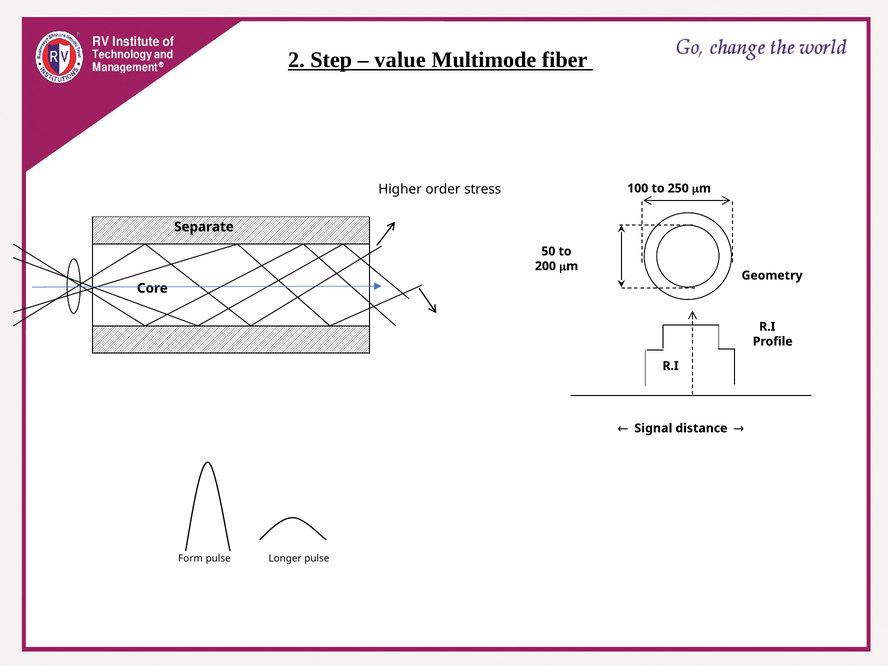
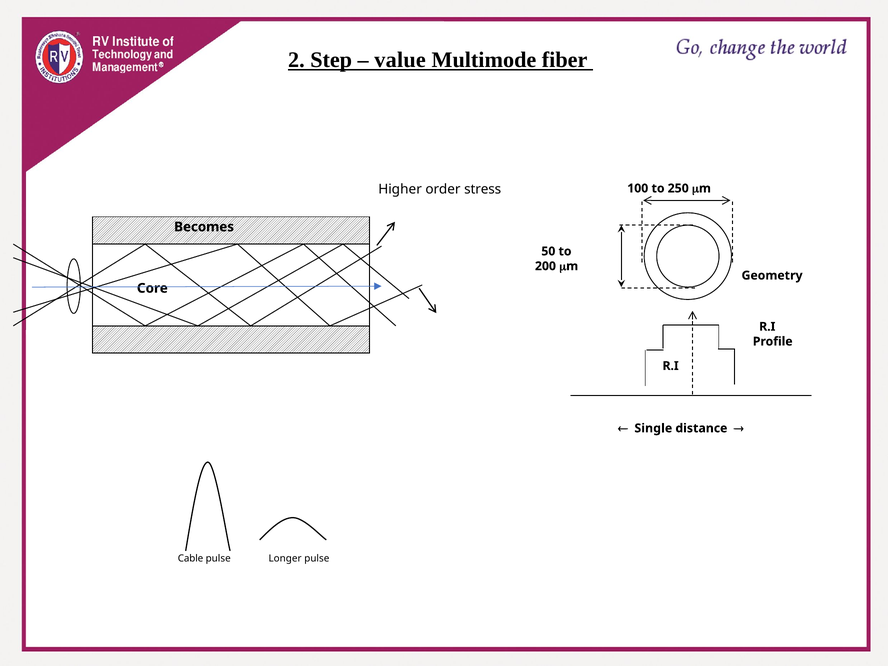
Separate: Separate -> Becomes (204, 227)
Signal: Signal -> Single (653, 428)
Form: Form -> Cable (191, 558)
